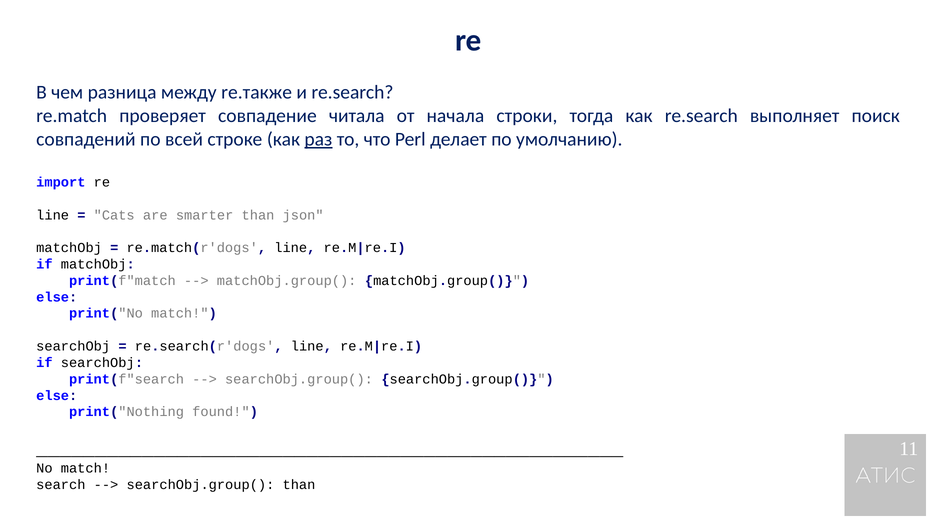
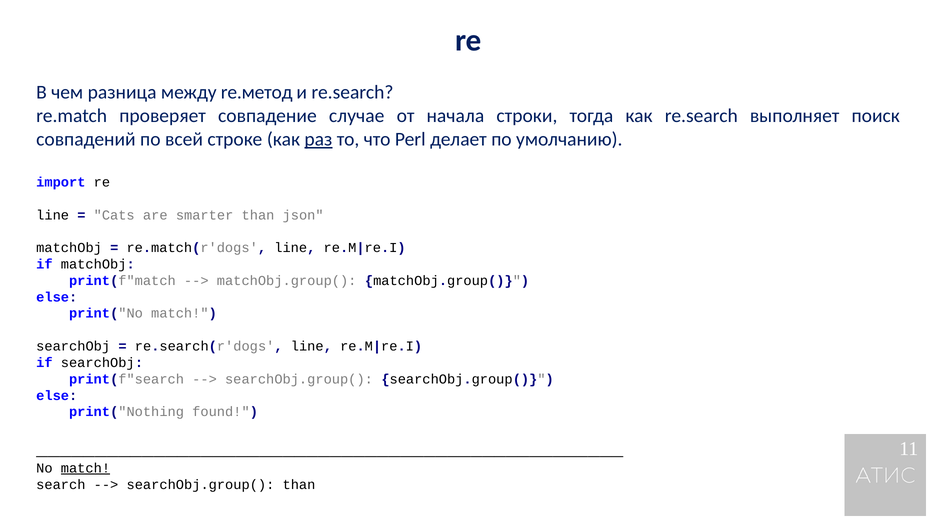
re.также: re.также -> re.метод (257, 92)
читала: читала -> случае (357, 116)
match underline: none -> present (85, 468)
